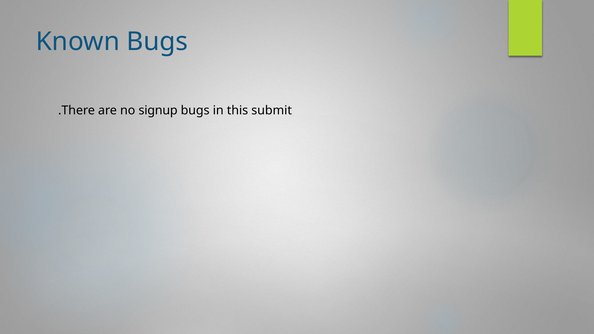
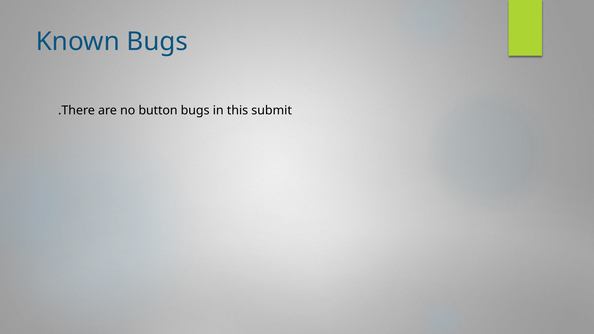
signup: signup -> button (158, 111)
